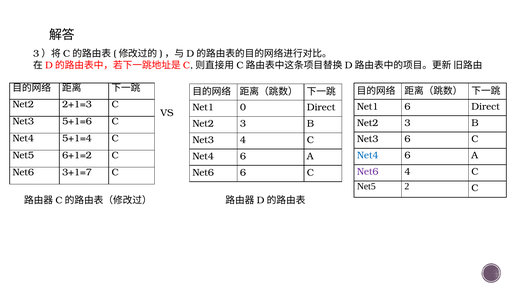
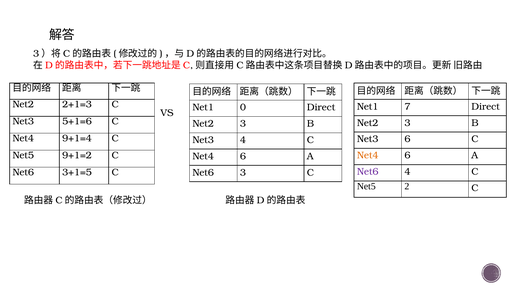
Net1 6: 6 -> 7 (407, 106)
5+1=4: 5+1=4 -> 9+1=4 (77, 138)
6+1=2: 6+1=2 -> 9+1=2 (77, 155)
Net4 colour: blue -> orange (368, 155)
3+1=7: 3+1=7 -> 3+1=5 (77, 172)
Net6 6: 6 -> 3 (243, 172)
